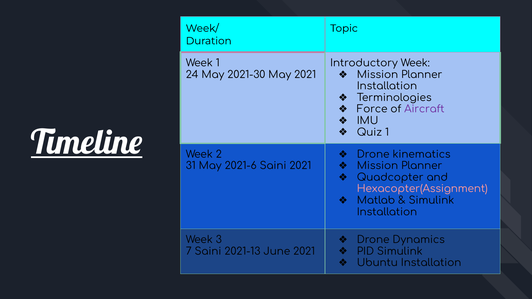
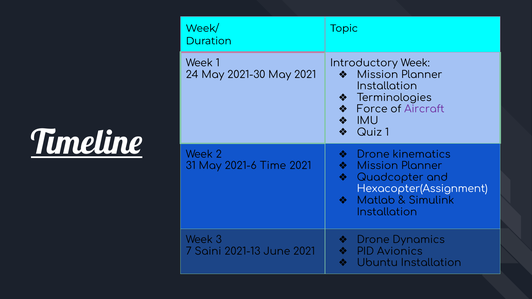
2021-6 Saini: Saini -> Time (273, 166)
Hexacopter(Assignment colour: pink -> white (422, 189)
PID Simulink: Simulink -> Avionics (400, 251)
